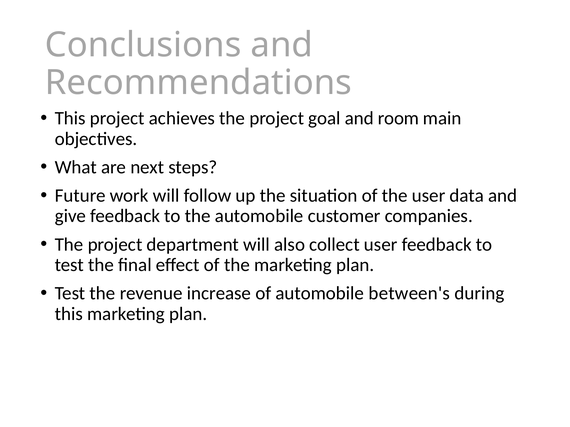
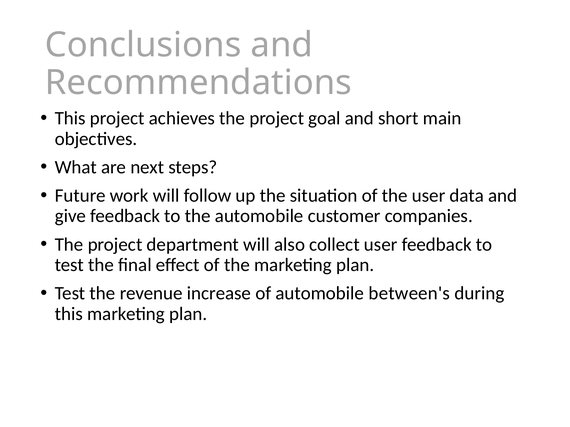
room: room -> short (398, 118)
